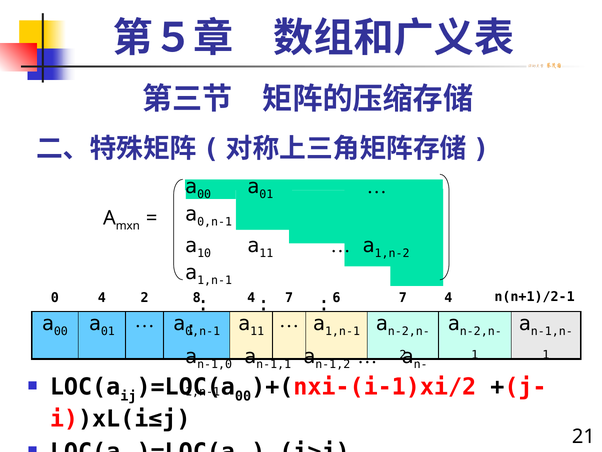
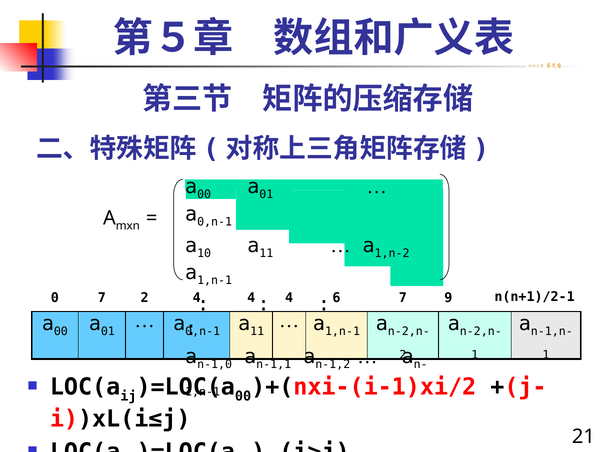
0 4: 4 -> 7 (102, 298)
2 8: 8 -> 4 (197, 298)
7: 7 -> 4 (289, 298)
7 4: 4 -> 9 (448, 298)
